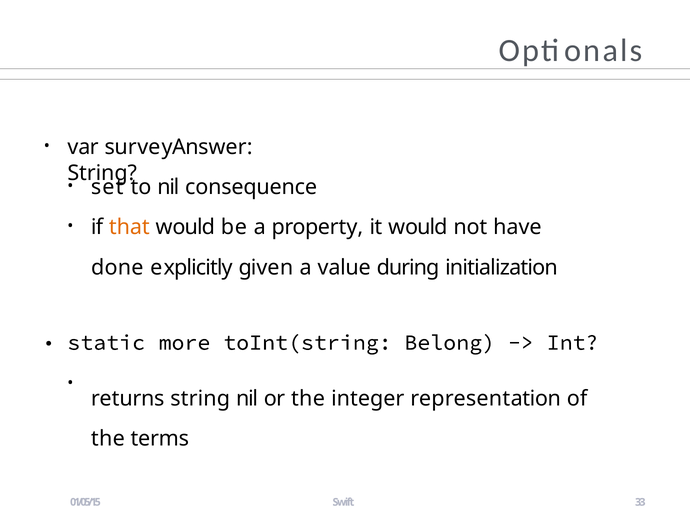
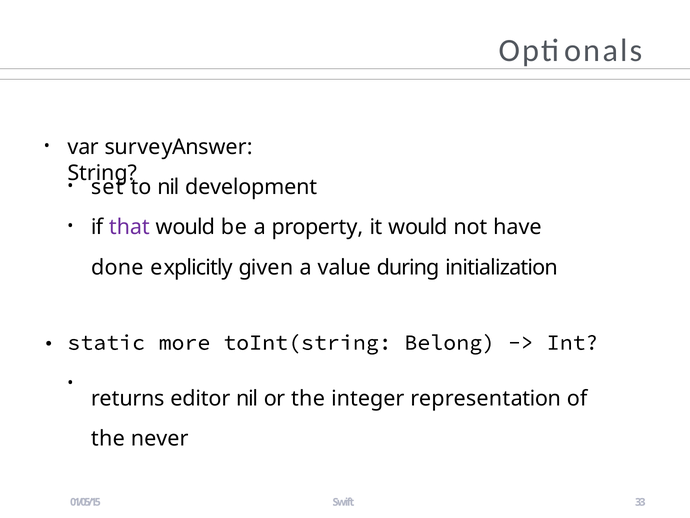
consequence: consequence -> development (251, 187)
that colour: orange -> purple (129, 227)
returns string: string -> editor (200, 398)
terms: terms -> never (160, 438)
